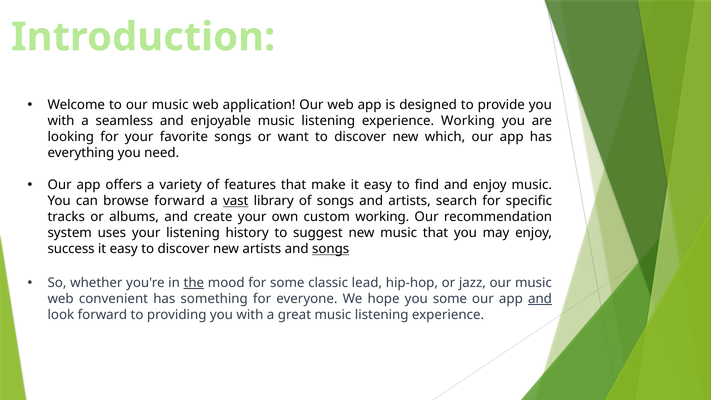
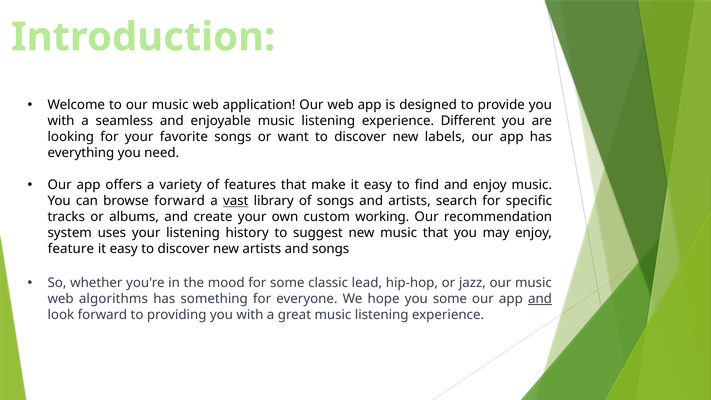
experience Working: Working -> Different (468, 121)
which: which -> labels (445, 137)
success: success -> feature (71, 249)
songs underline: present -> none (331, 249)
the underline: present -> none (194, 283)
convenient: convenient -> algorithms (113, 299)
